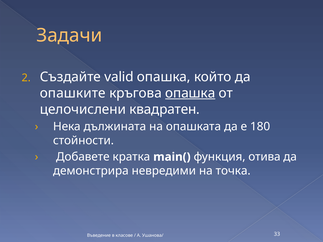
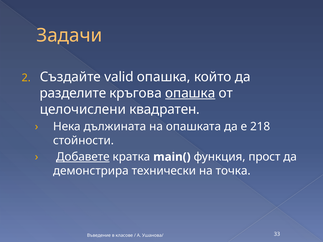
опашките: опашките -> разделите (73, 93)
180: 180 -> 218 (260, 127)
Добавете underline: none -> present (83, 157)
отива: отива -> прост (264, 157)
невредими: невредими -> технически (164, 171)
